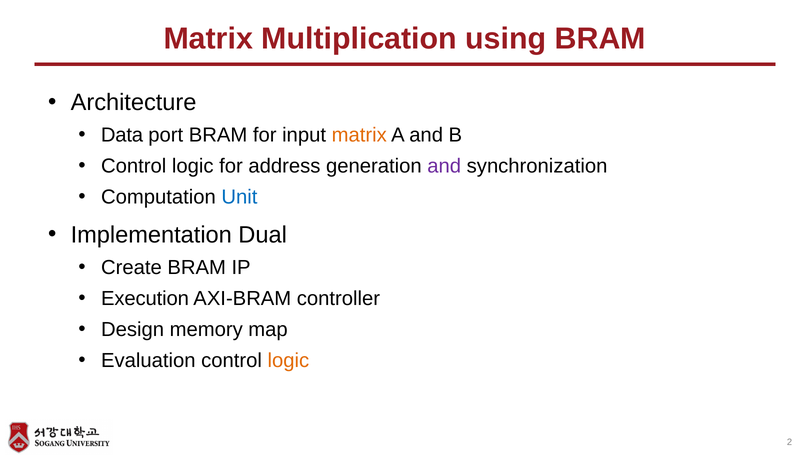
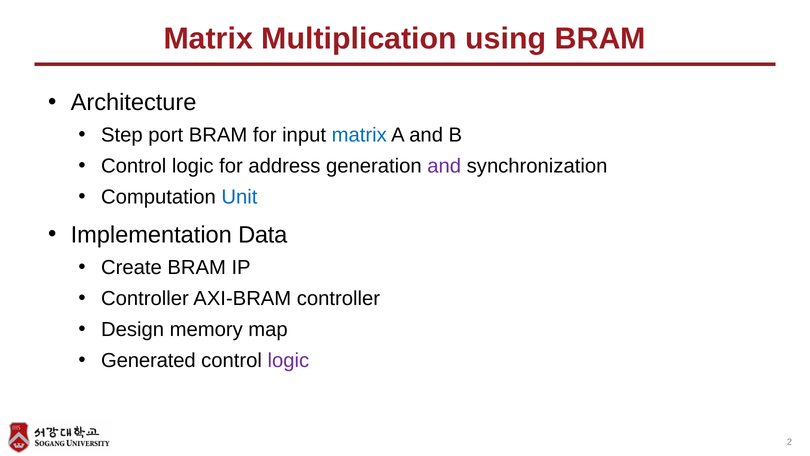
Data: Data -> Step (122, 135)
matrix colour: orange -> blue (359, 135)
Dual: Dual -> Data (263, 235)
Execution: Execution -> Controller (145, 298)
Evaluation: Evaluation -> Generated (148, 360)
logic colour: orange -> purple (288, 360)
